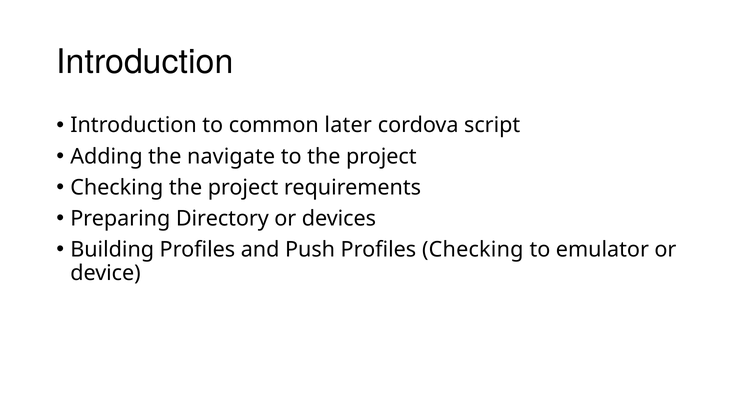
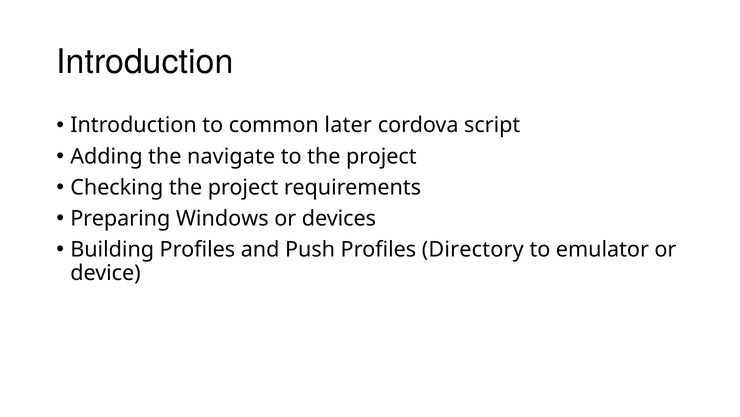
Directory: Directory -> Windows (222, 218)
Profiles Checking: Checking -> Directory (473, 249)
